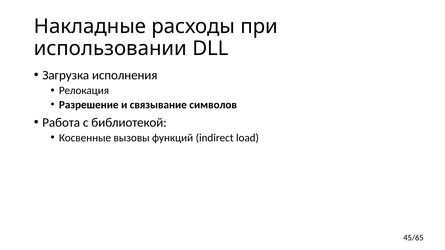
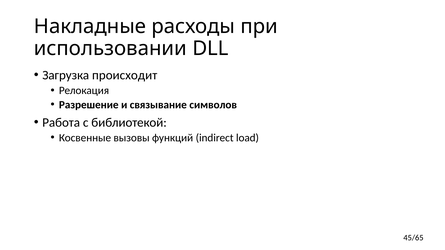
исполнения: исполнения -> происходит (125, 75)
